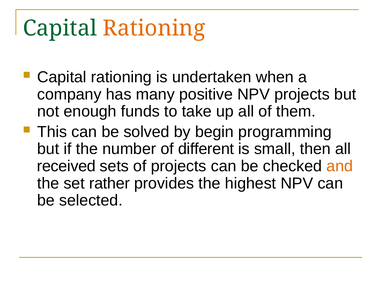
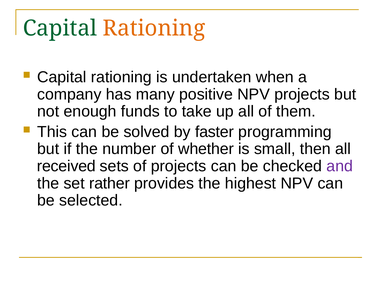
begin: begin -> faster (214, 132)
different: different -> whether (206, 149)
and colour: orange -> purple (340, 166)
